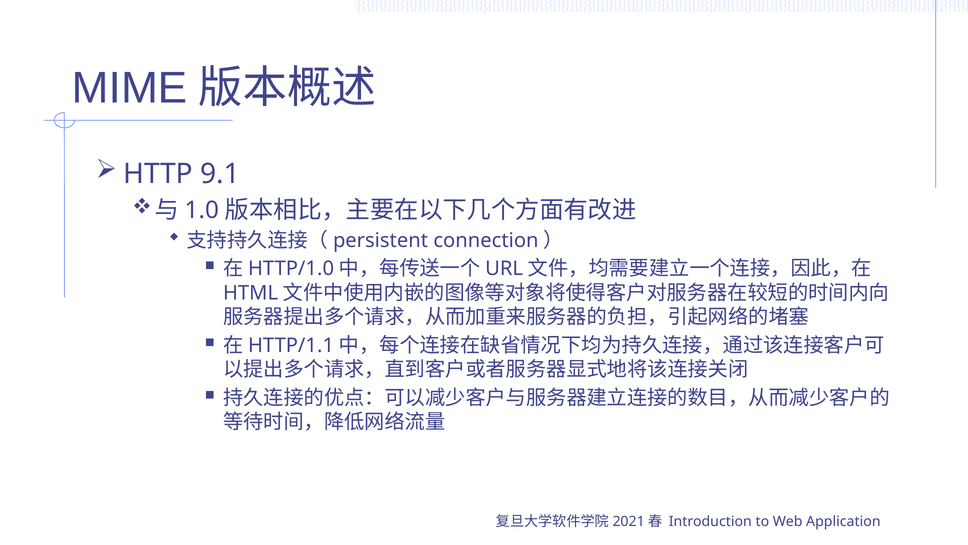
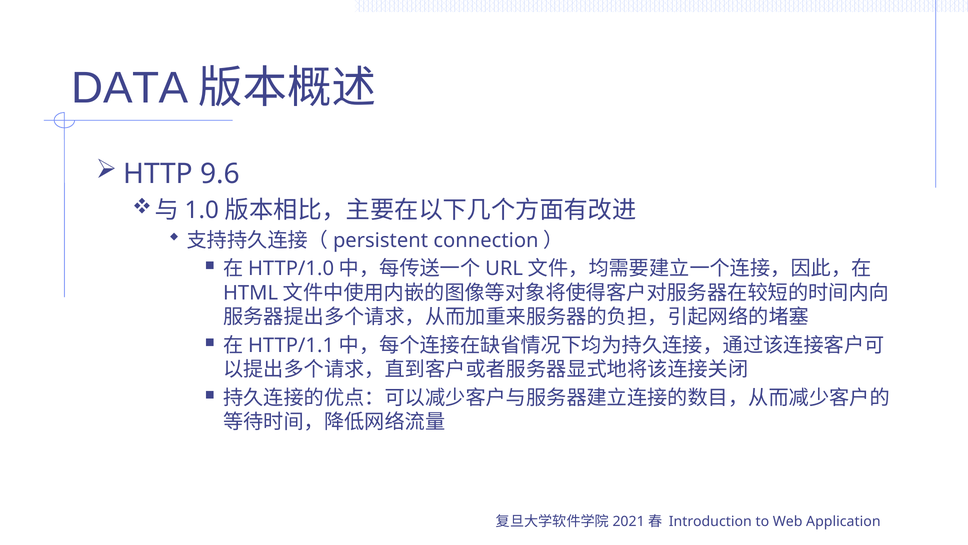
MIME: MIME -> DATA (130, 88)
9.1: 9.1 -> 9.6 (220, 174)
